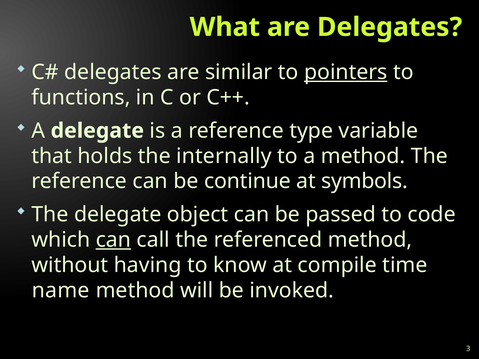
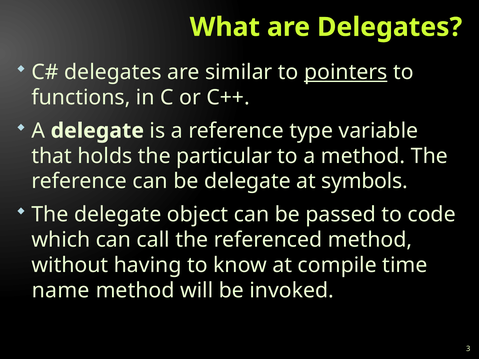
internally: internally -> particular (224, 156)
be continue: continue -> delegate (247, 181)
can underline: present -> none (113, 240)
